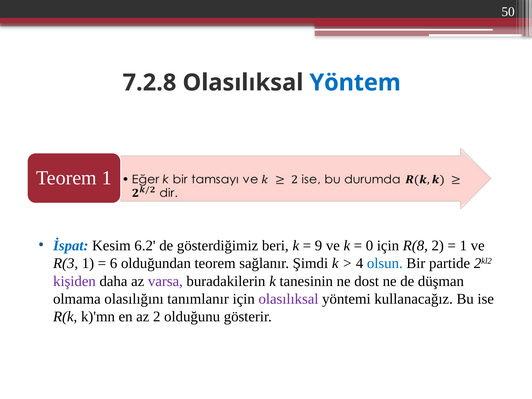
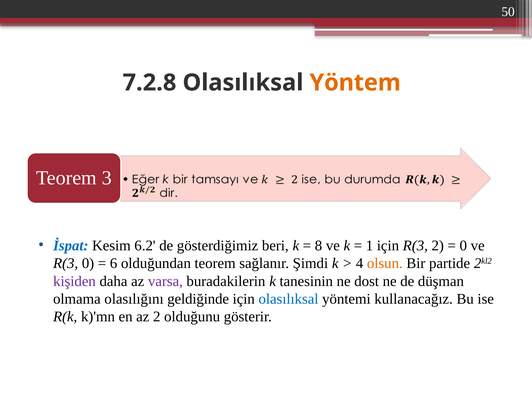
Yöntem colour: blue -> orange (355, 83)
Teorem 1: 1 -> 3 (107, 178)
9: 9 -> 8 (318, 246)
0: 0 -> 1 (369, 246)
için R(8: R(8 -> R(3 (415, 246)
1: 1 -> 0 (463, 246)
R(3 1: 1 -> 0 (88, 263)
olsun colour: blue -> orange (385, 263)
tanımlanır: tanımlanır -> geldiğinde (198, 299)
olasılıksal colour: purple -> blue (288, 299)
